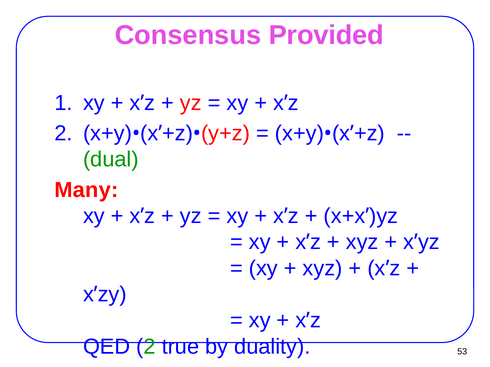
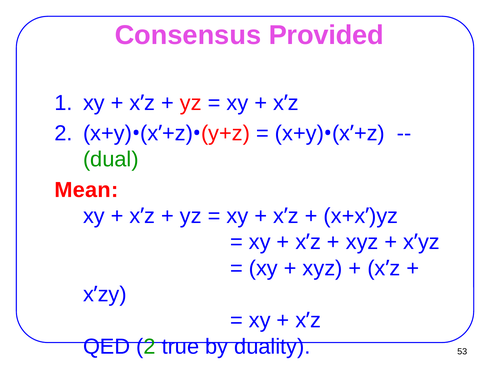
Many: Many -> Mean (86, 190)
